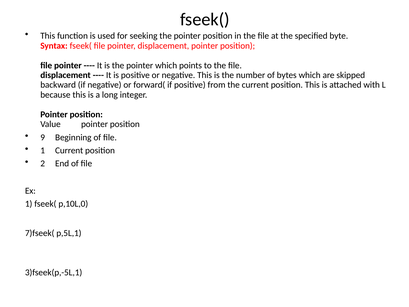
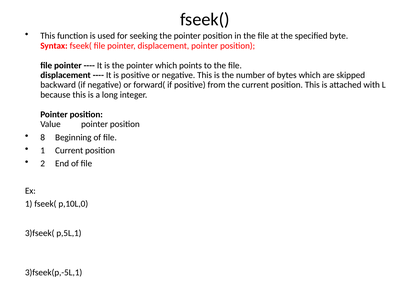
9: 9 -> 8 (43, 137)
7)fseek(: 7)fseek( -> 3)fseek( (40, 233)
